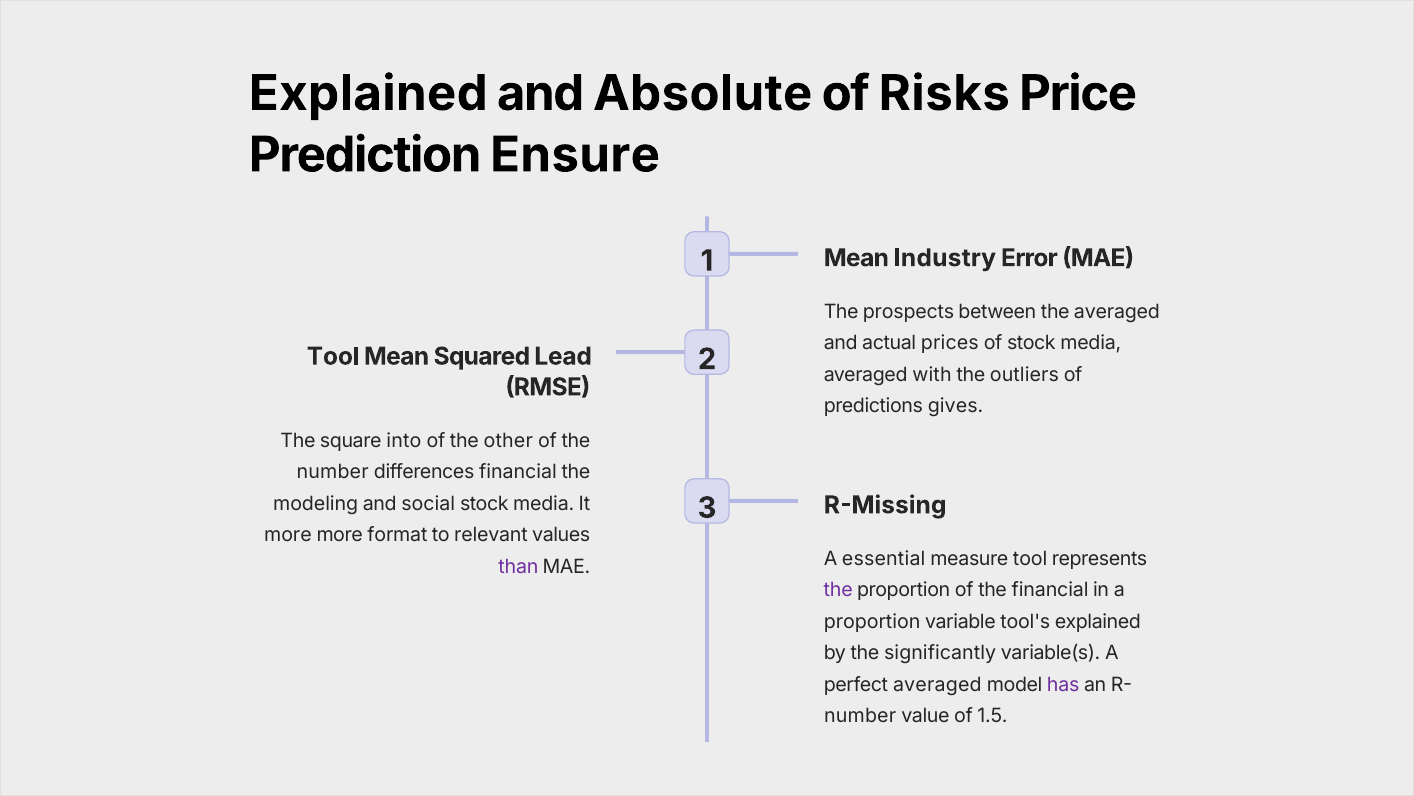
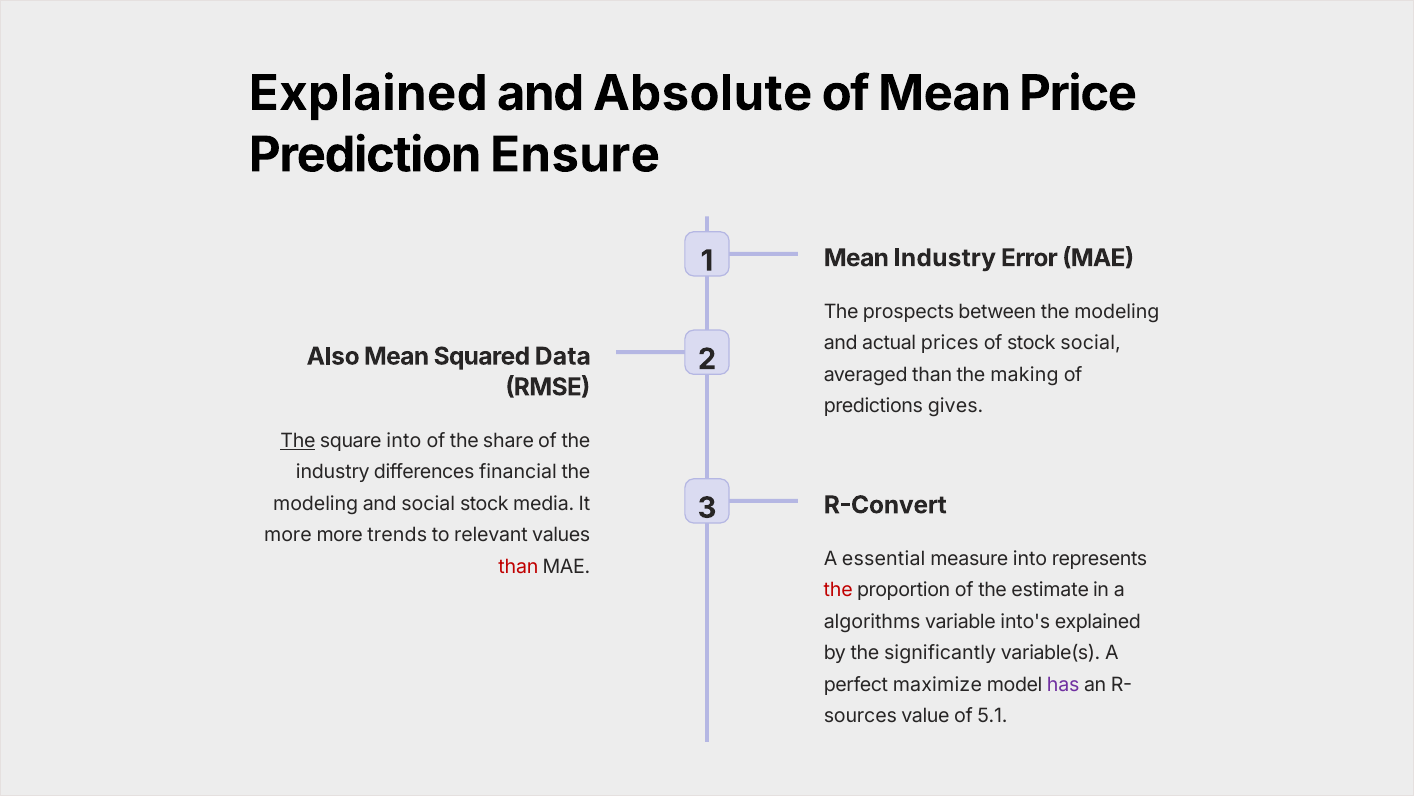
of Risks: Risks -> Mean (945, 94)
between the averaged: averaged -> modeling (1117, 312)
of stock media: media -> social (1091, 343)
Tool: Tool -> Also (333, 356)
Lead: Lead -> Data (563, 356)
averaged with: with -> than (932, 374)
outliers: outliers -> making (1024, 374)
The underline: none -> present (298, 441)
other: other -> share (508, 441)
number: number -> industry (333, 472)
R-Missing: R-Missing -> R-Convert (885, 505)
format: format -> trends (397, 535)
measure tool: tool -> into (1030, 558)
than colour: purple -> red (518, 566)
the colour: purple -> red (838, 590)
the financial: financial -> estimate (1050, 590)
proportion: proportion -> algorithms (872, 621)
tool's: tool's -> into's (1025, 621)
perfect averaged: averaged -> maximize (937, 684)
number: number -> sources (860, 716)
1.5: 1.5 -> 5.1 (992, 716)
